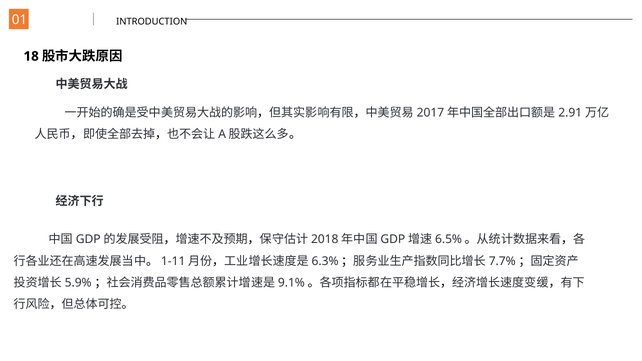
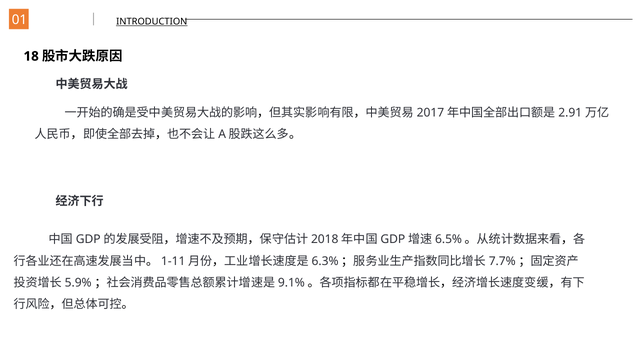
INTRODUCTION underline: none -> present (152, 22)
